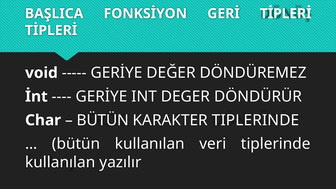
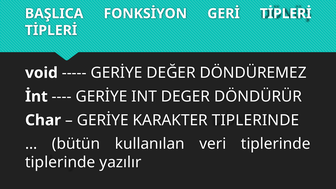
BÜTÜN: BÜTÜN -> GERİYE (103, 120)
kullanılan: kullanılan -> tiplerinde (60, 162)
